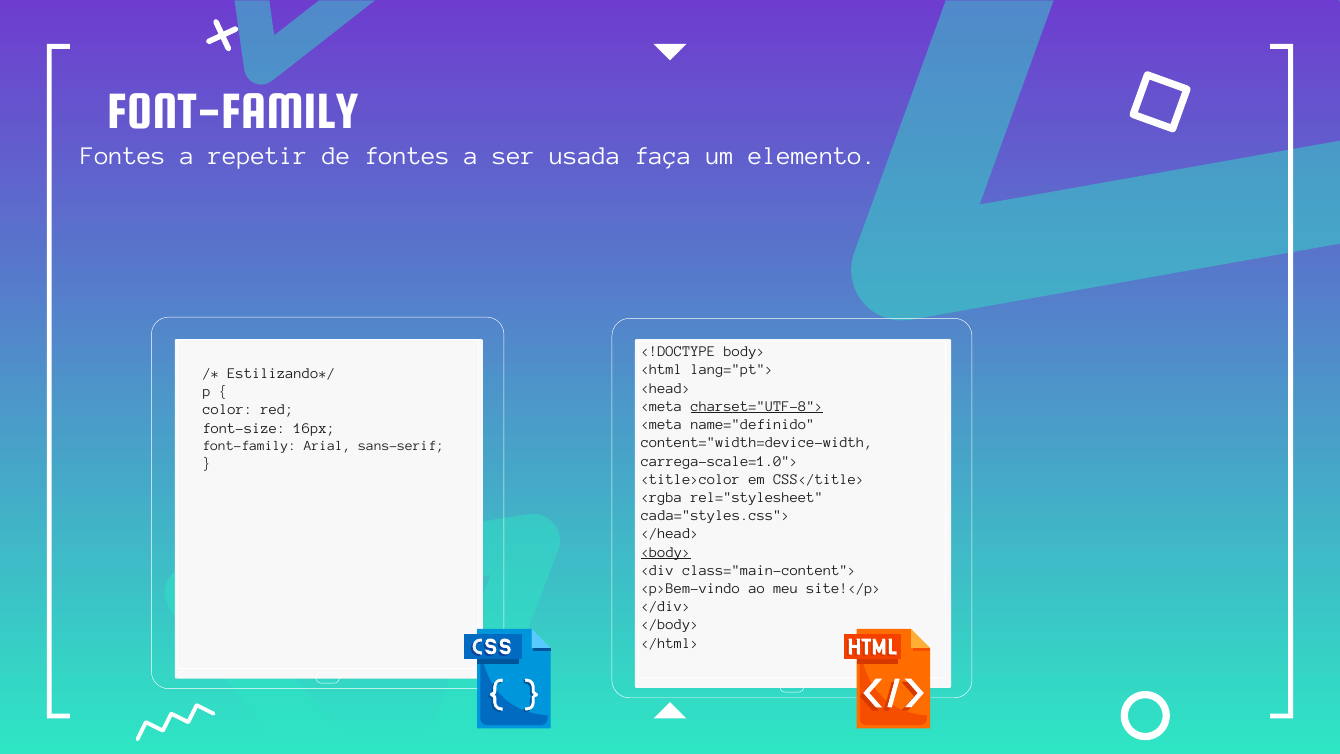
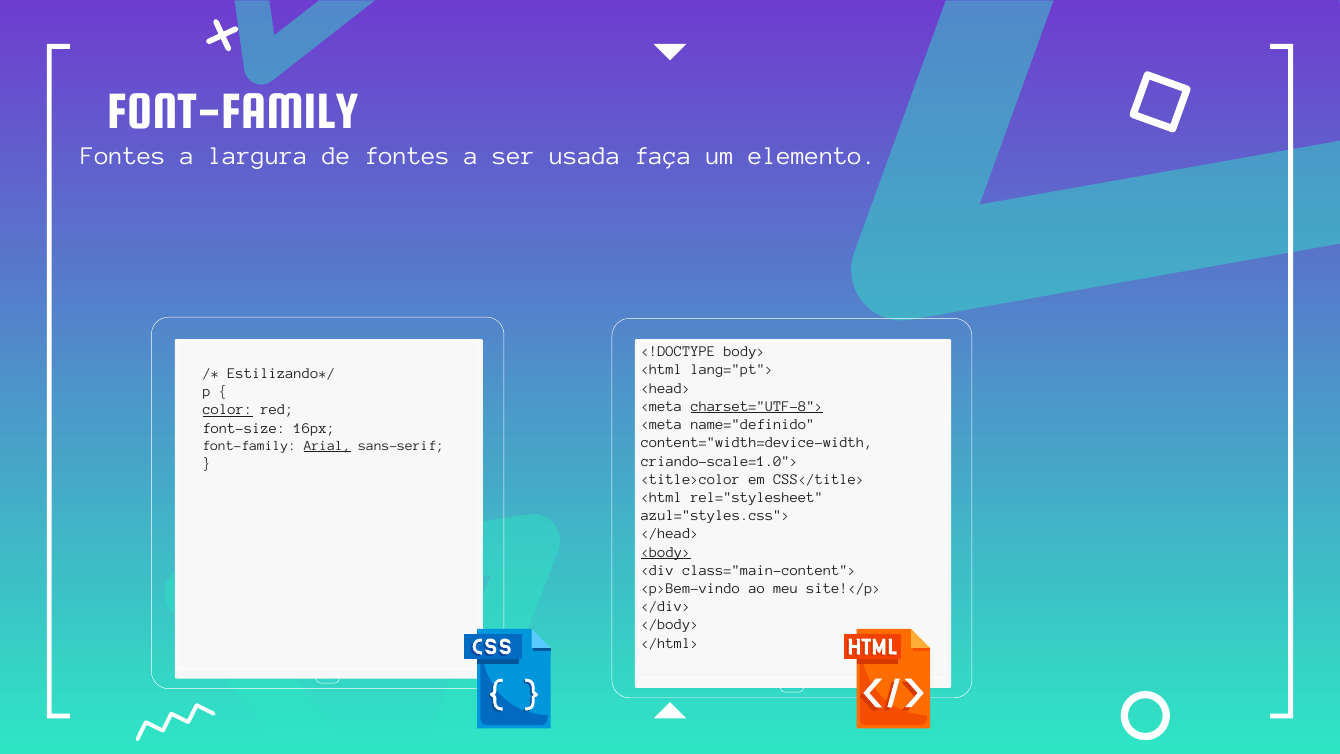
repetir: repetir -> largura (258, 156)
color underline: none -> present (228, 410)
Arial underline: none -> present (328, 446)
carrega-scale=1.0">: carrega-scale=1.0"> -> criando-scale=1.0"> (720, 461)
<rgba: <rgba -> <html (662, 497)
cada="styles.css">: cada="styles.css"> -> azul="styles.css"> (716, 515)
